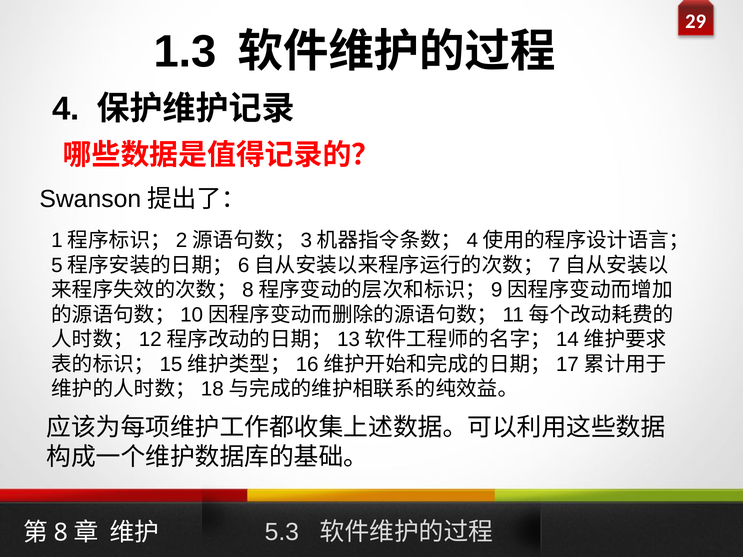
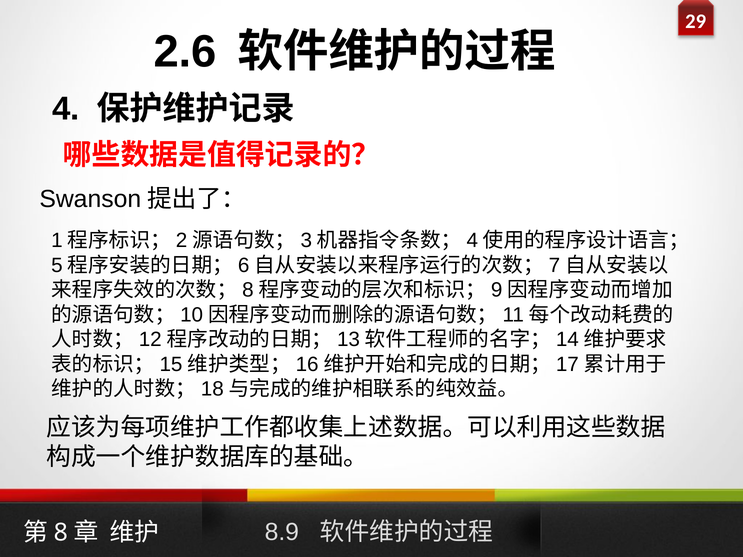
1.3: 1.3 -> 2.6 (185, 52)
5.3: 5.3 -> 8.9 (282, 532)
